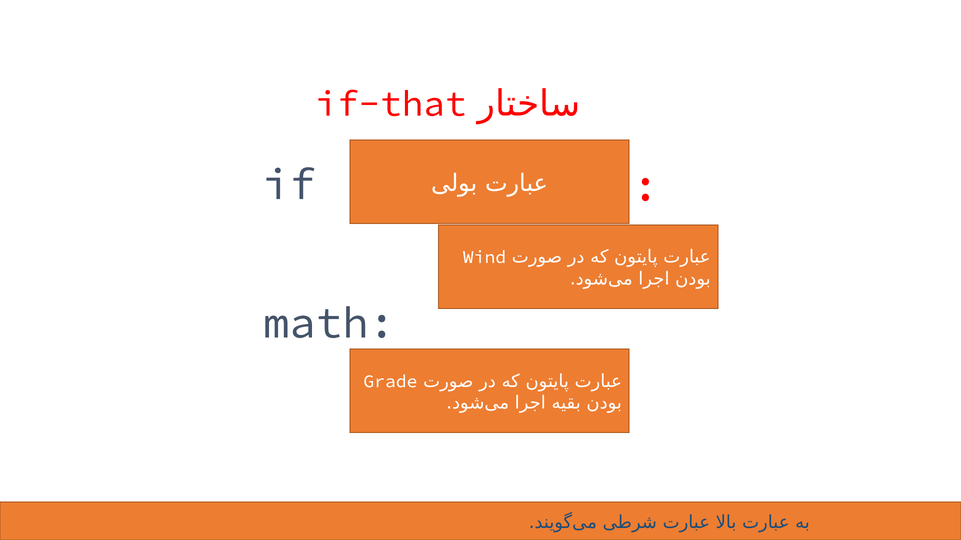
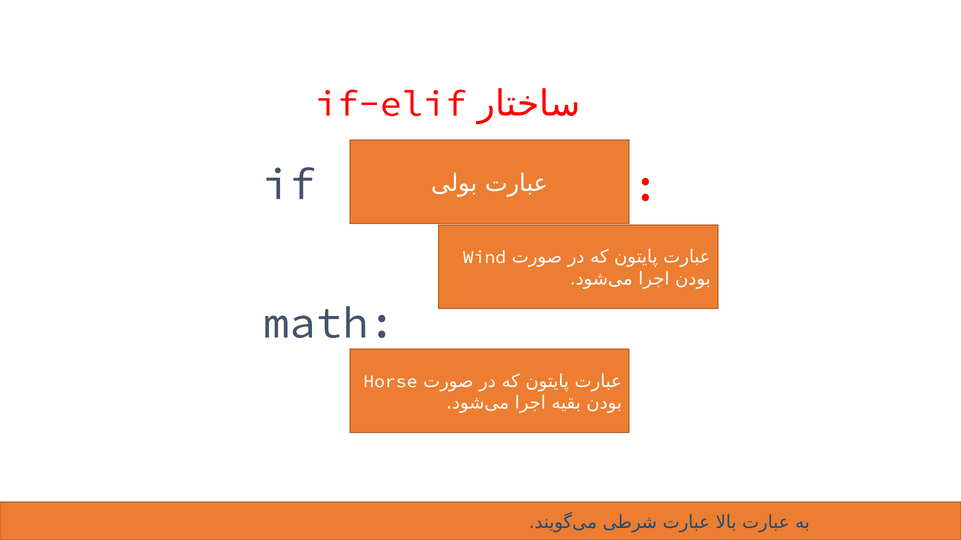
if-that: if-that -> if-elif (391, 104)
Grade: Grade -> Horse (390, 382)
